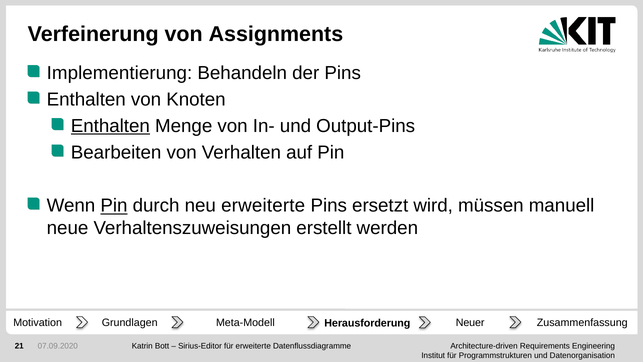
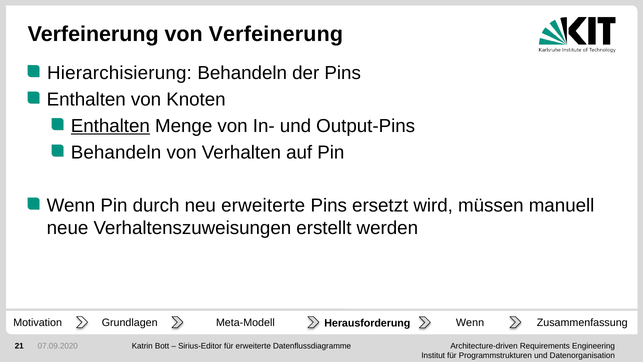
von Assignments: Assignments -> Verfeinerung (276, 34)
Implementierung: Implementierung -> Hierarchisierung (119, 73)
Bearbeiten: Bearbeiten -> Behandeln (116, 152)
Pin underline: present -> none (114, 206)
Grundlagen Neuer: Neuer -> Wenn (470, 323)
